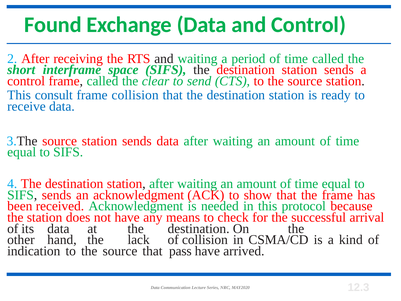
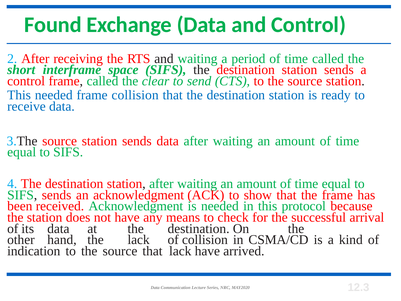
This consult: consult -> needed (54, 95)
that pass: pass -> lack (180, 251)
